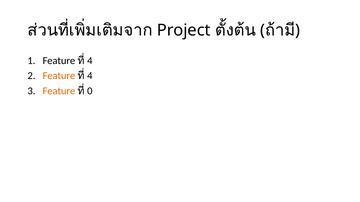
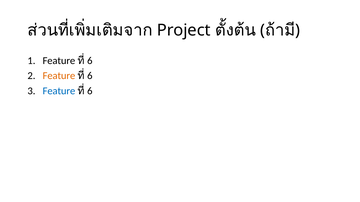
4: 4 -> 6 (90, 61)
4: 4 -> 6 (90, 76)
Feature colour: orange -> blue (59, 91)
0: 0 -> 6 (90, 91)
